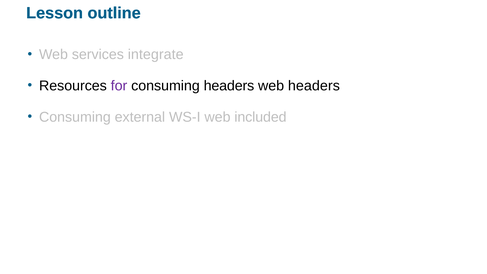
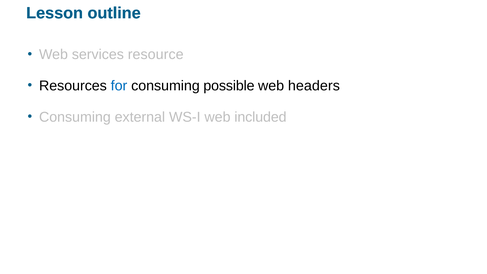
integrate: integrate -> resource (156, 55)
for colour: purple -> blue (119, 86)
consuming headers: headers -> possible (229, 86)
